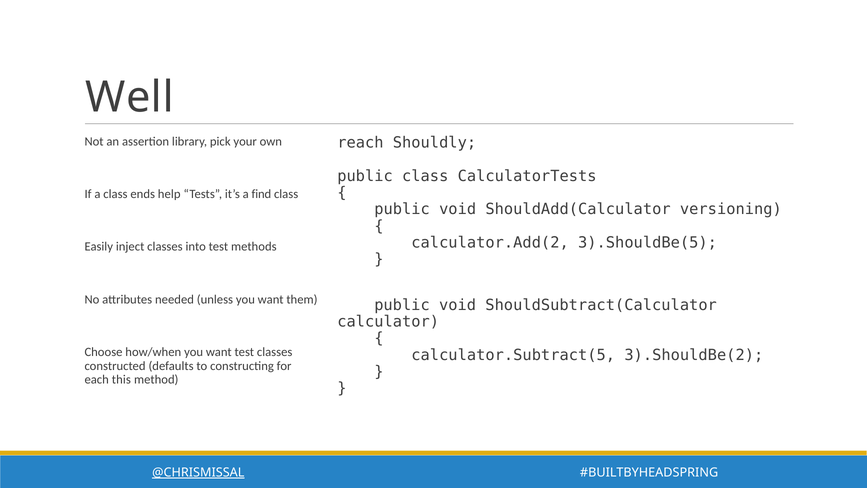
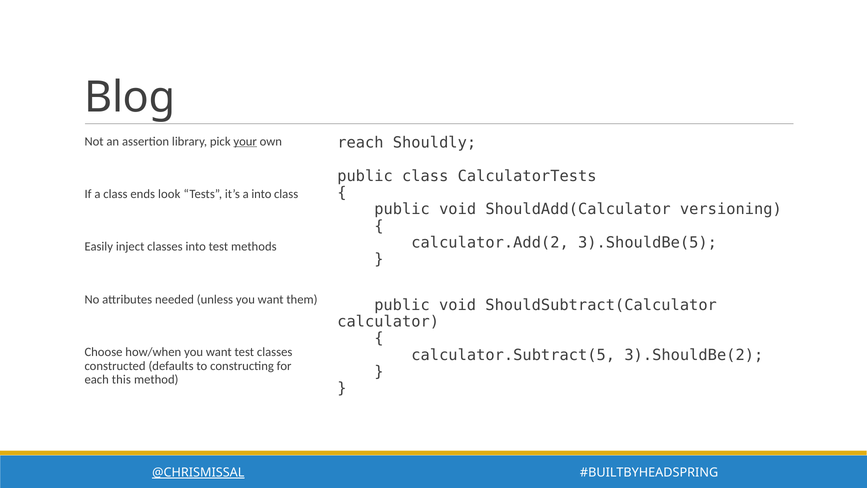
Well: Well -> Blog (130, 97)
your underline: none -> present (245, 141)
help: help -> look (169, 194)
a find: find -> into (261, 194)
